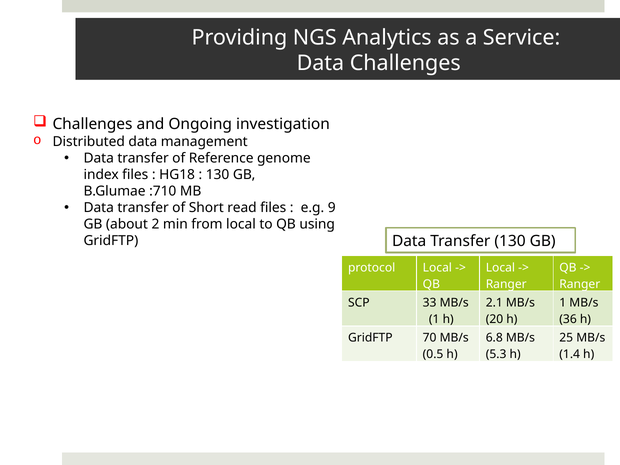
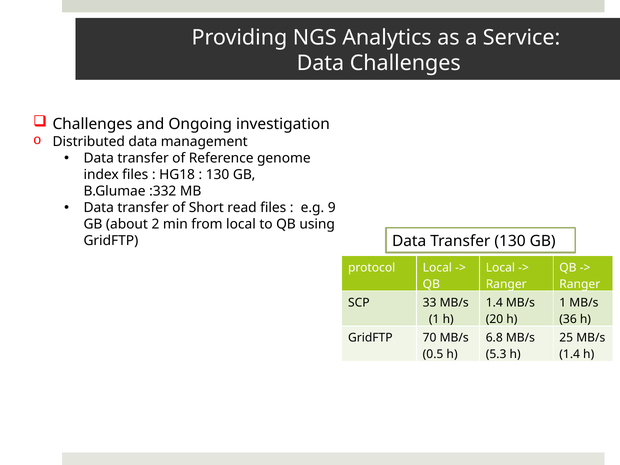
:710: :710 -> :332 (163, 191)
2.1: 2.1 -> 1.4 (494, 303)
